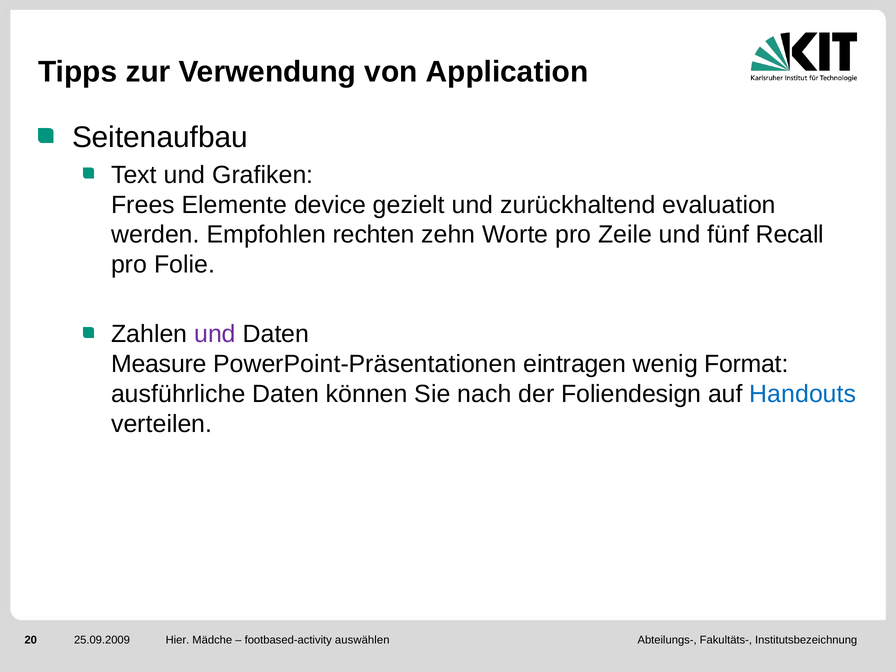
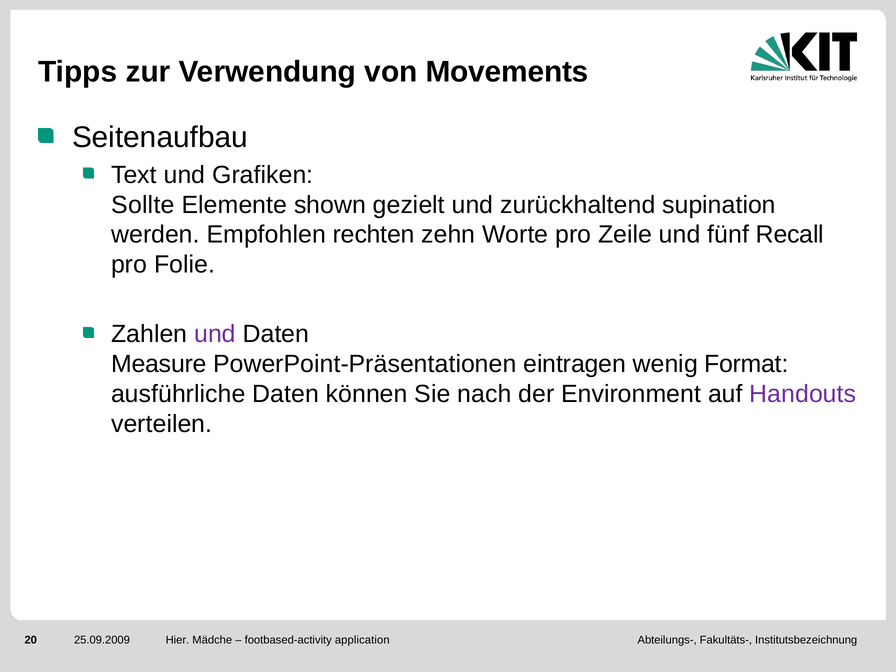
Application: Application -> Movements (507, 72)
Frees: Frees -> Sollte (143, 205)
device: device -> shown (330, 205)
evaluation: evaluation -> supination (719, 205)
Foliendesign: Foliendesign -> Environment (631, 394)
Handouts colour: blue -> purple (803, 394)
auswählen: auswählen -> application (362, 640)
